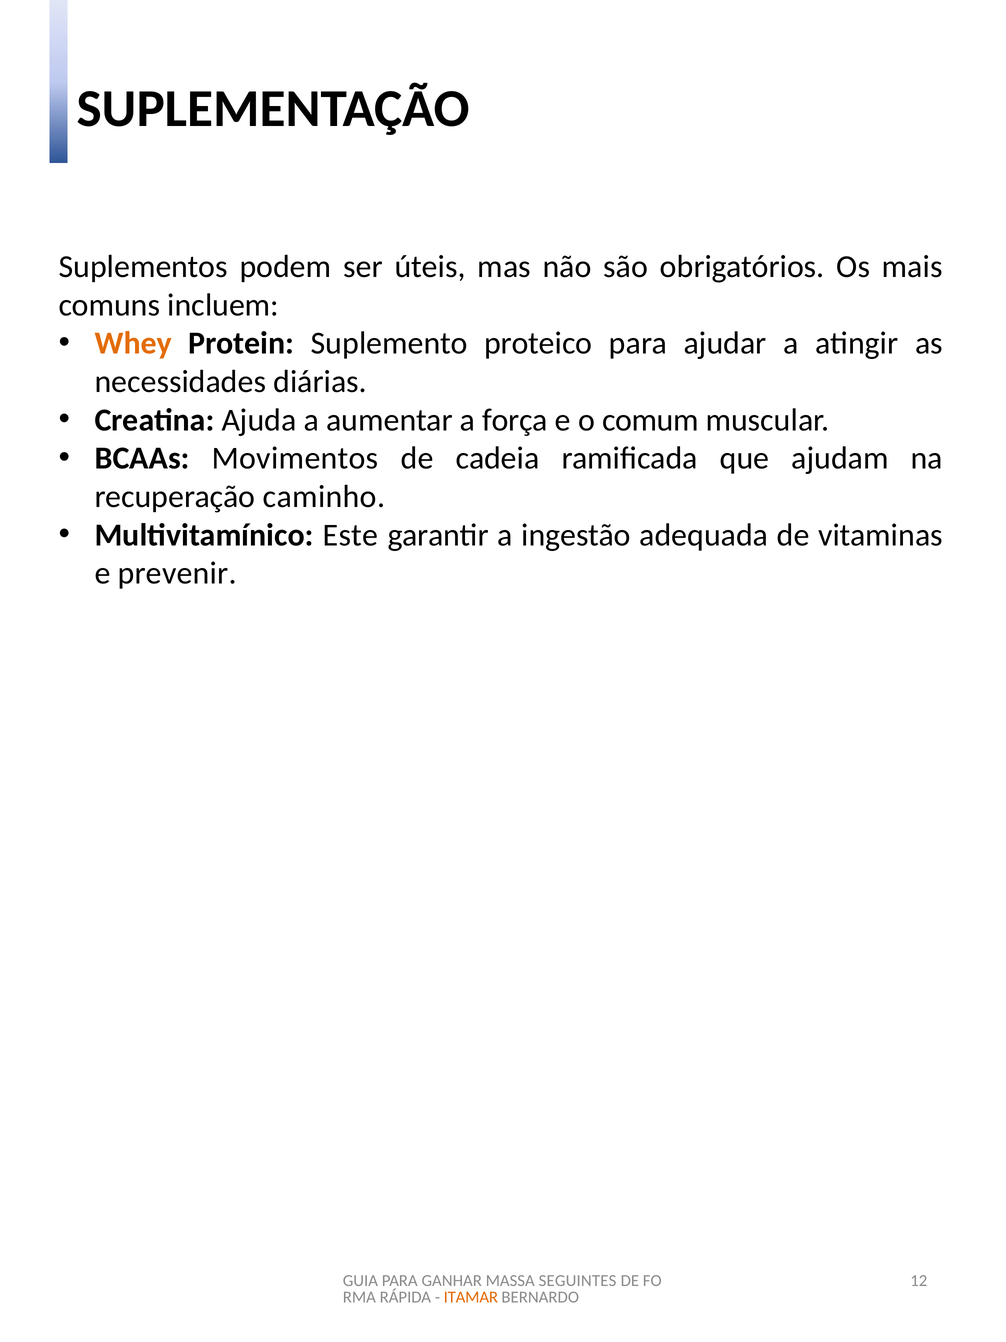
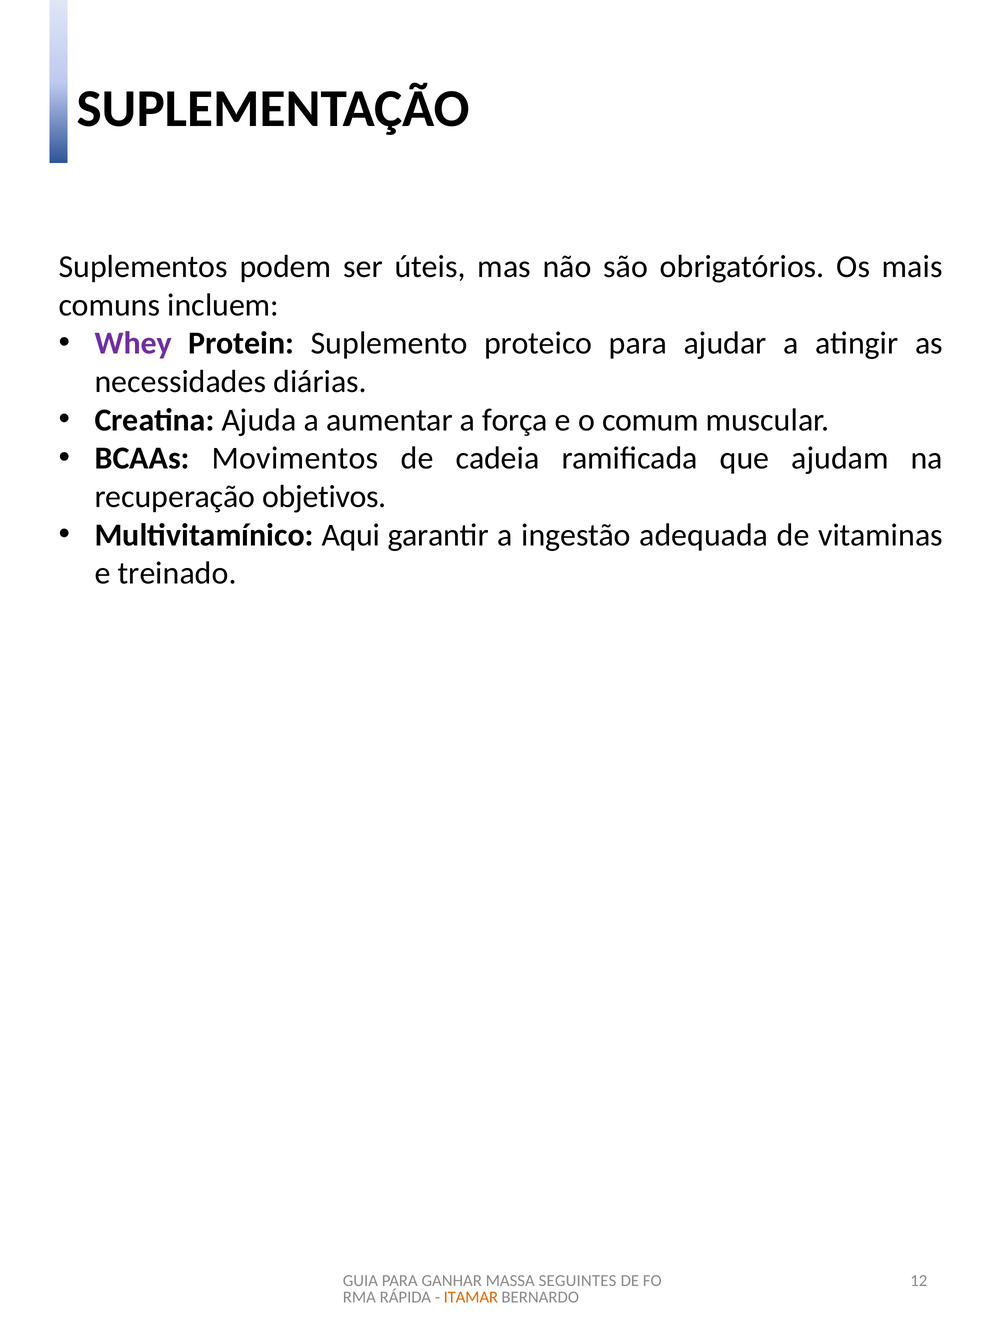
Whey colour: orange -> purple (133, 343)
caminho: caminho -> objetivos (324, 496)
Este: Este -> Aqui (351, 535)
prevenir: prevenir -> treinado (177, 573)
